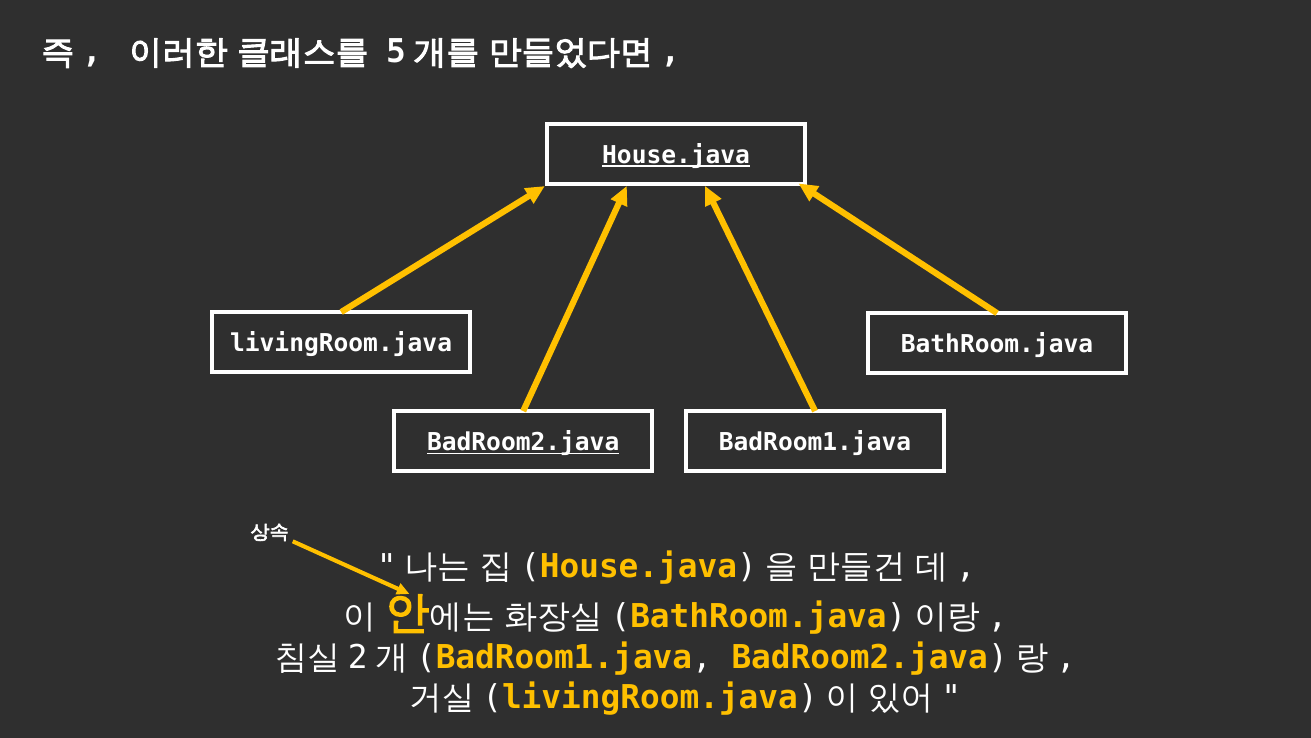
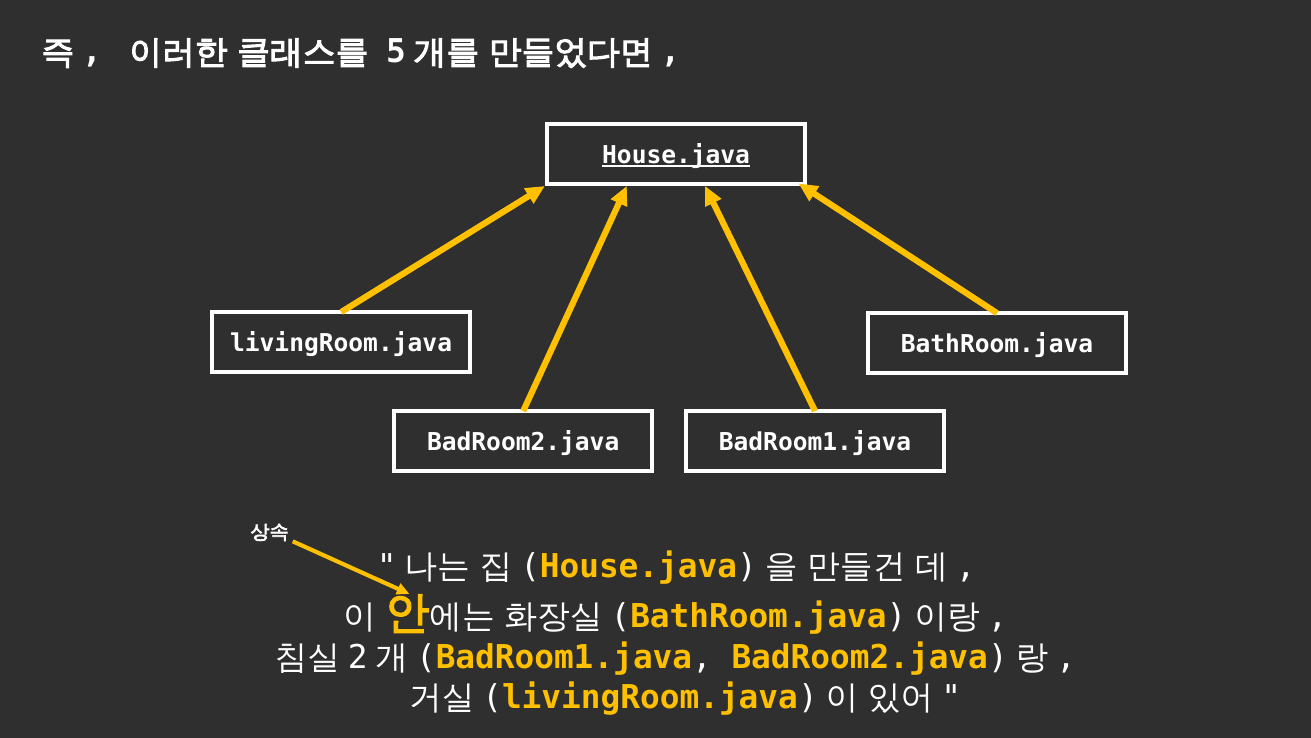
BadRoom2.java underline: present -> none (523, 442)
